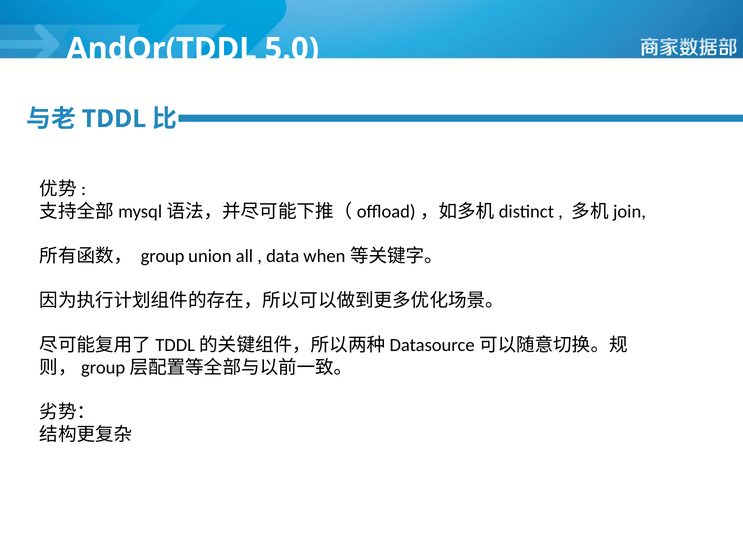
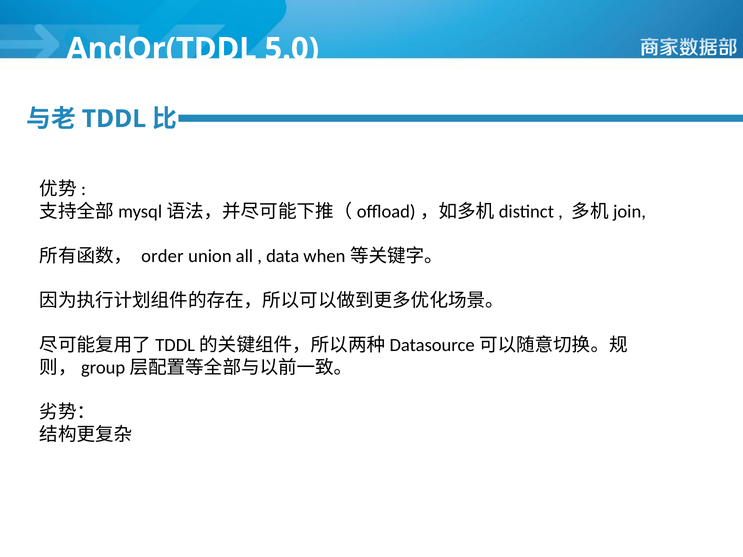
group: group -> order (162, 256)
